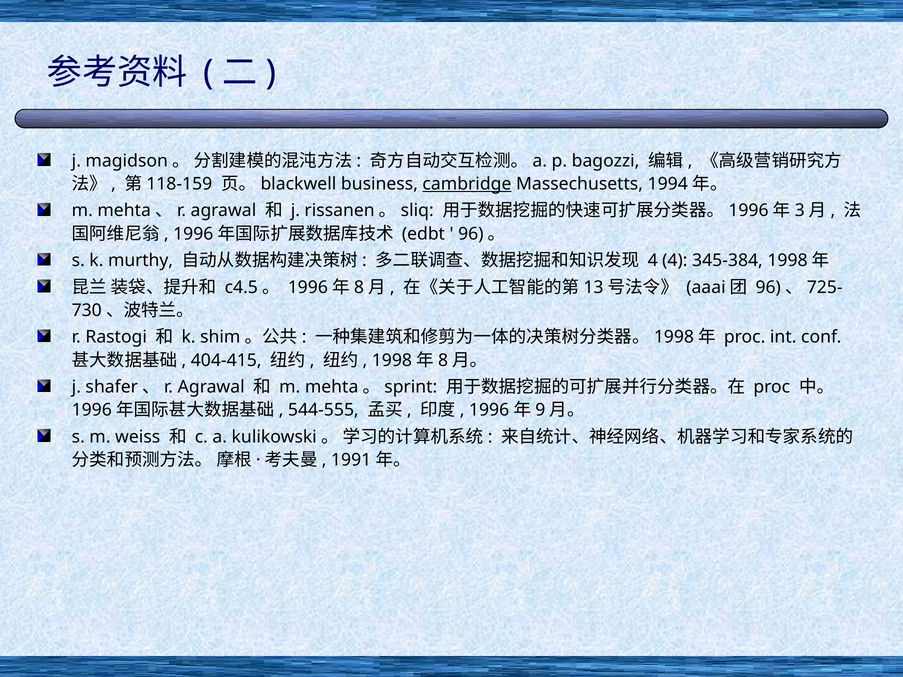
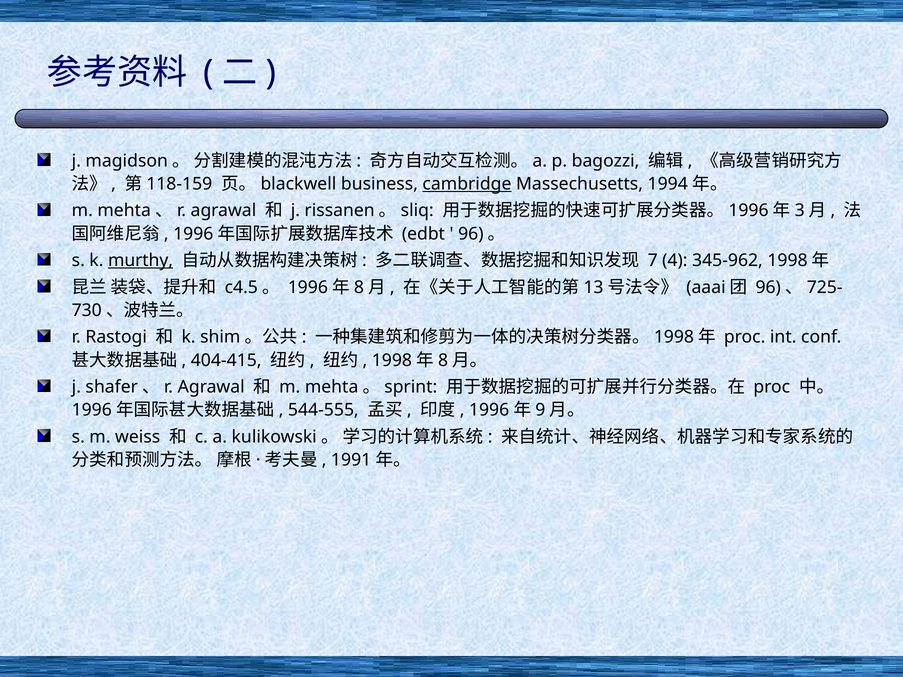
murthy underline: none -> present (141, 261)
4: 4 -> 7 (653, 261)
345-384: 345-384 -> 345-962 (727, 261)
